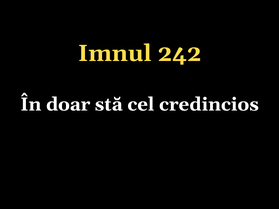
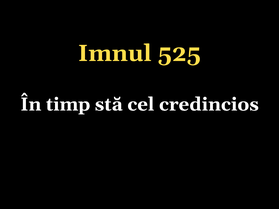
242: 242 -> 525 (179, 53)
doar: doar -> timp (68, 104)
